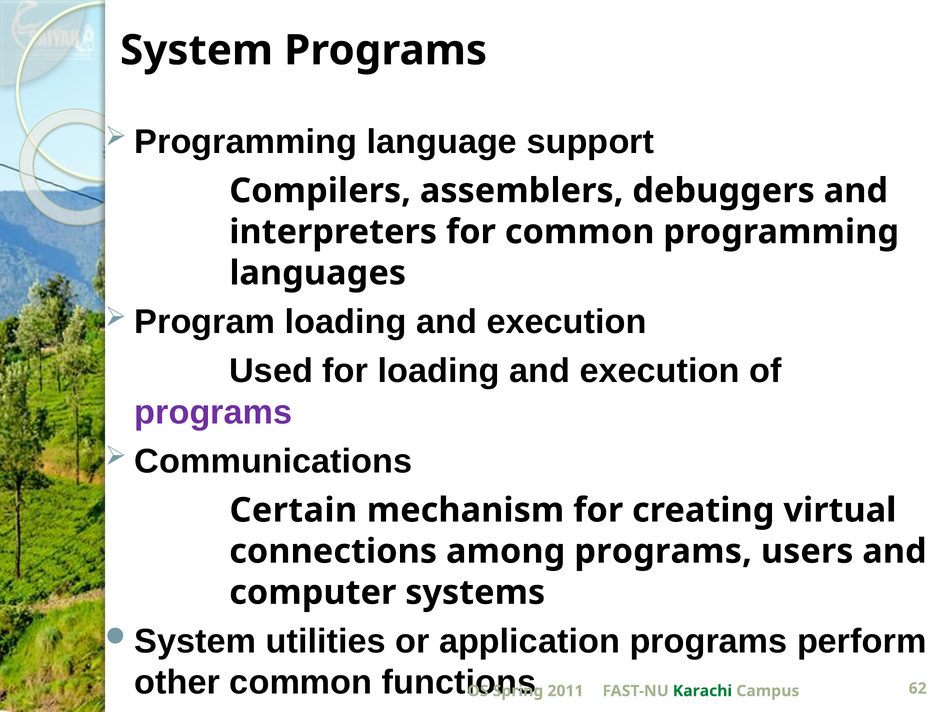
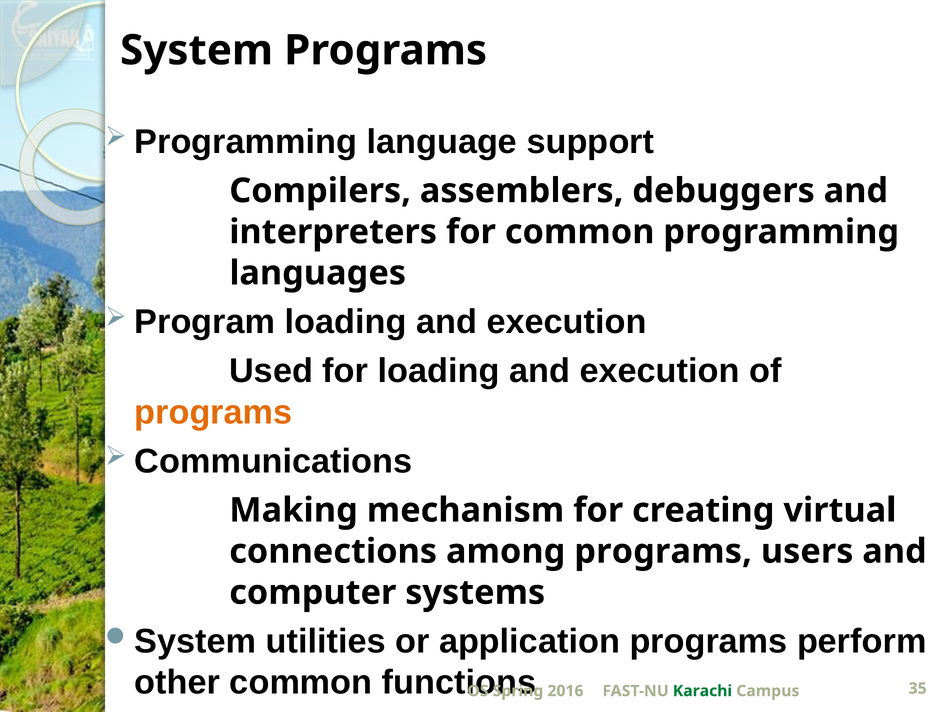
programs colour: purple -> orange (213, 412)
Certain: Certain -> Making (294, 510)
2011: 2011 -> 2016 (565, 691)
62: 62 -> 35 (918, 688)
